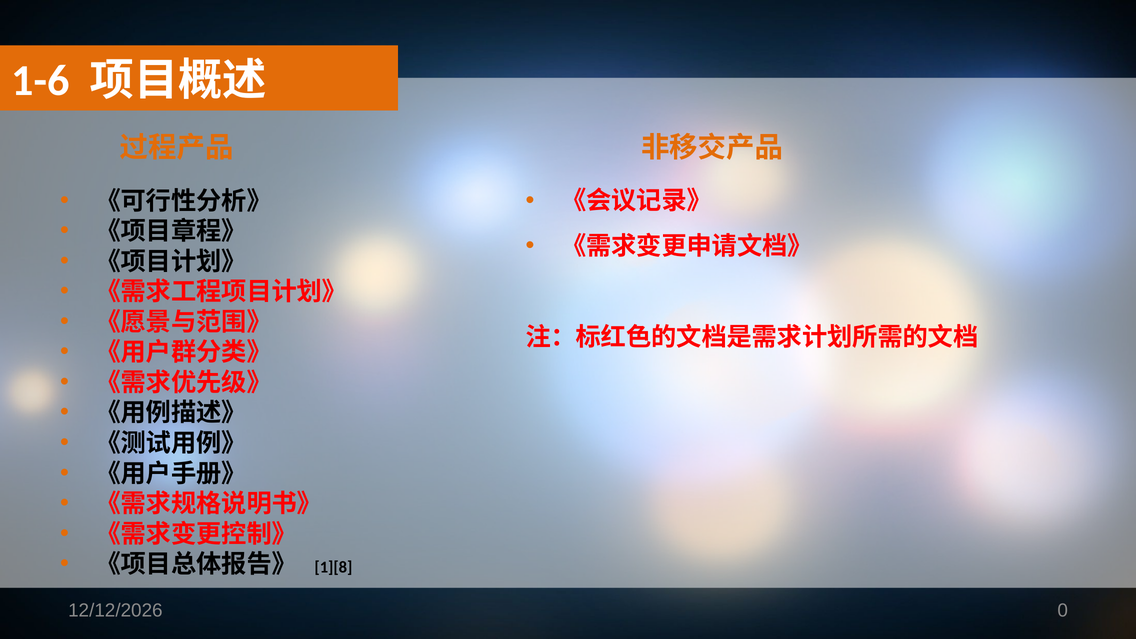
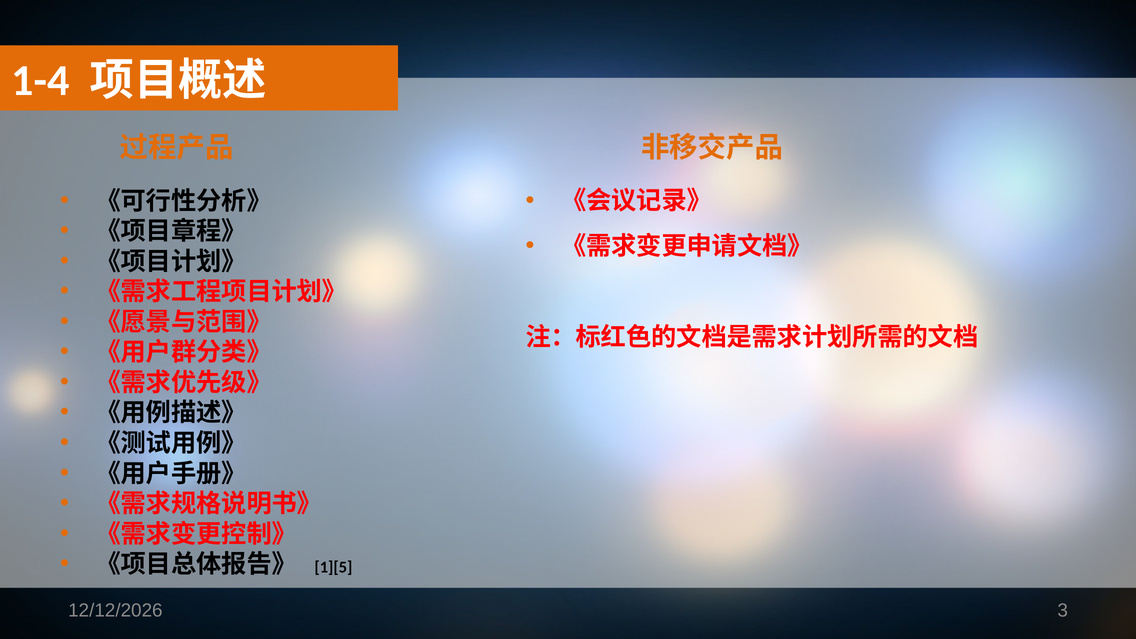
1-6: 1-6 -> 1-4 (40, 81)
1][8: 1][8 -> 1][5 (333, 567)
0: 0 -> 3 (1063, 611)
